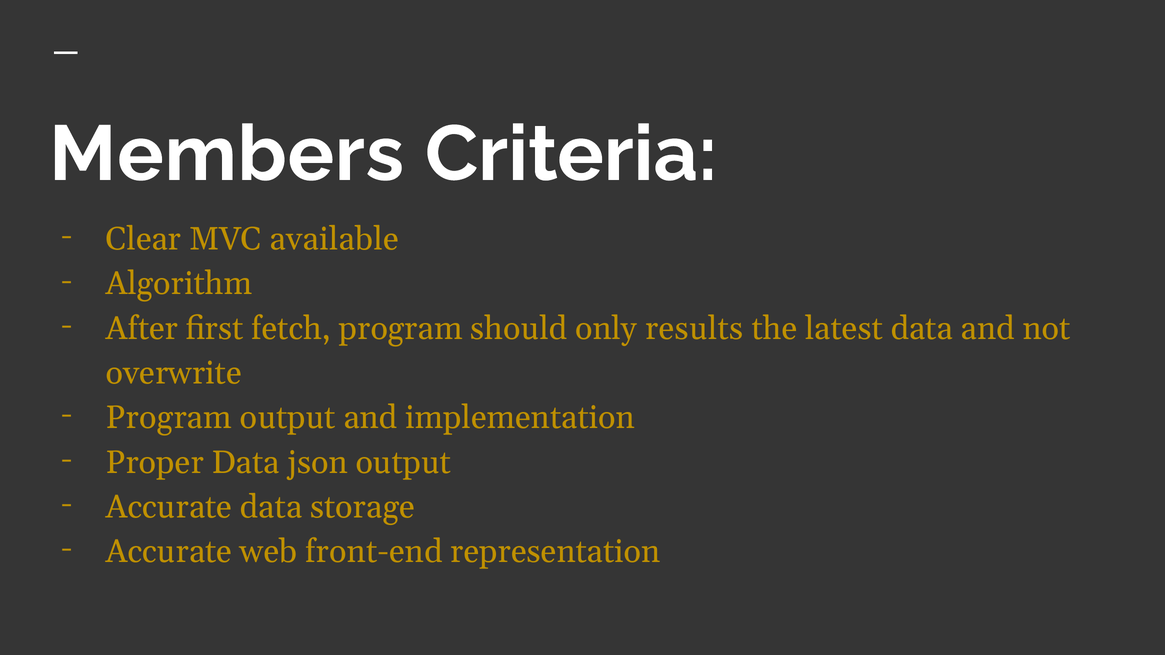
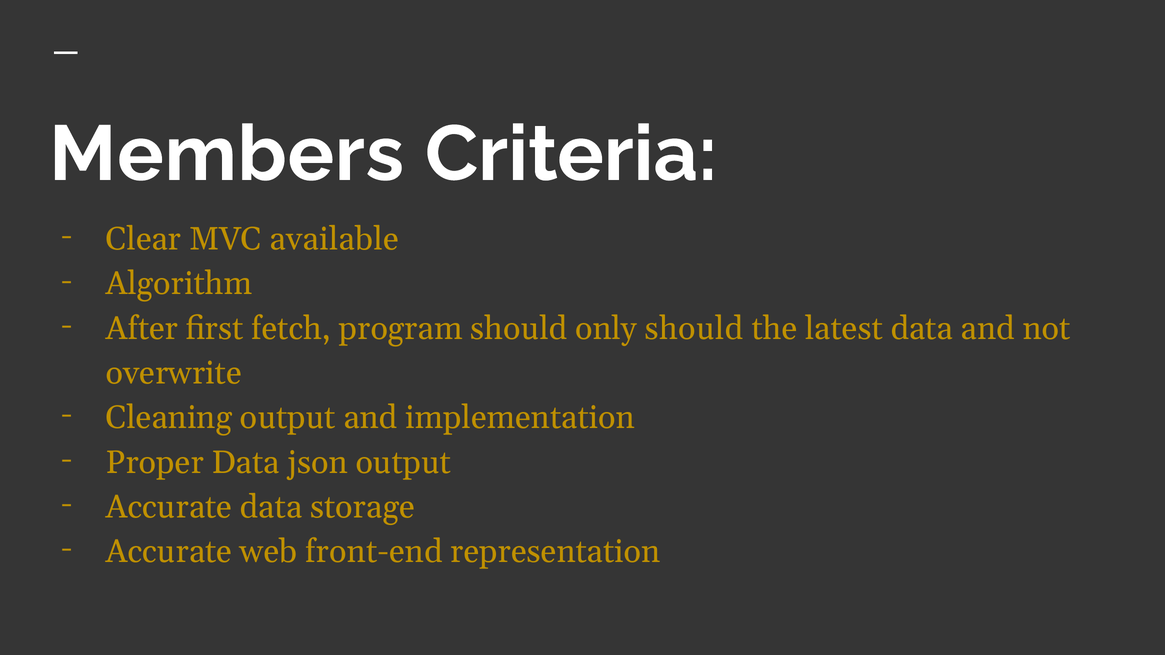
only results: results -> should (694, 329)
Program: Program -> Cleaning (169, 418)
